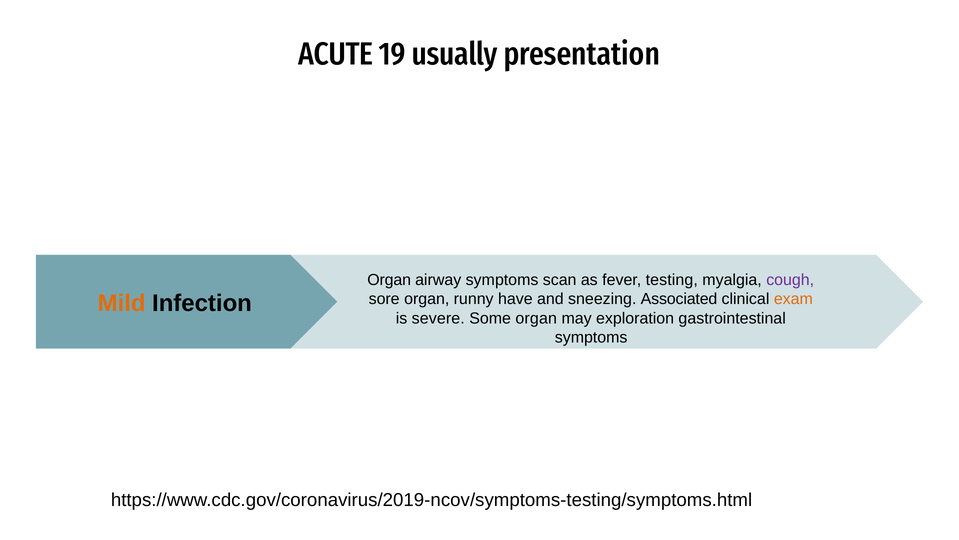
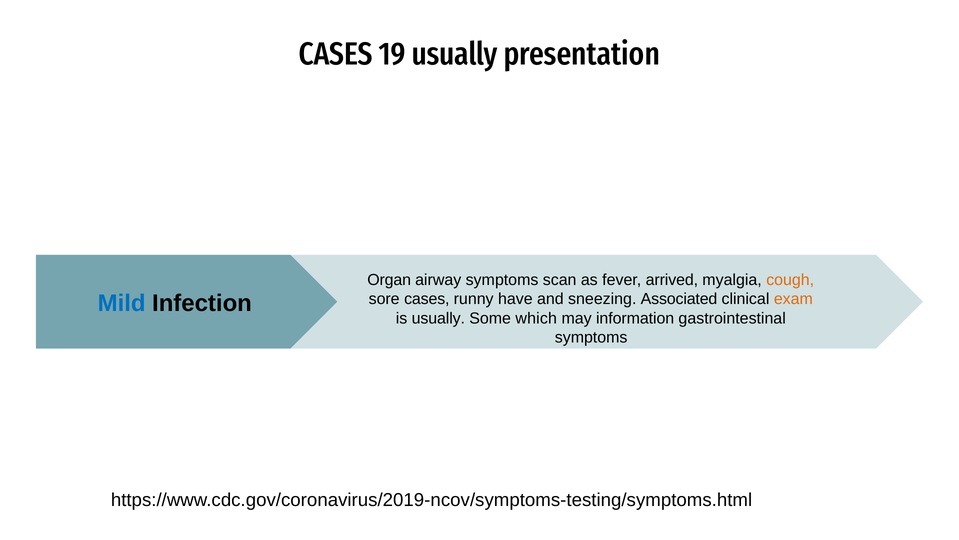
ACUTE: ACUTE -> CASES (336, 54)
testing: testing -> arrived (672, 280)
cough colour: purple -> orange (790, 280)
sore organ: organ -> cases (427, 299)
Mild colour: orange -> blue (122, 303)
is severe: severe -> usually (438, 318)
Some organ: organ -> which (536, 318)
exploration: exploration -> information (635, 318)
